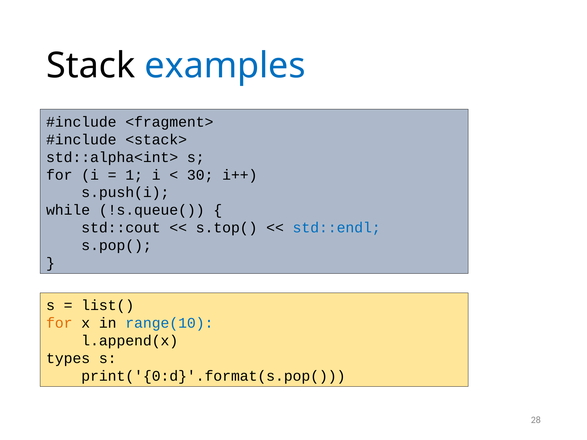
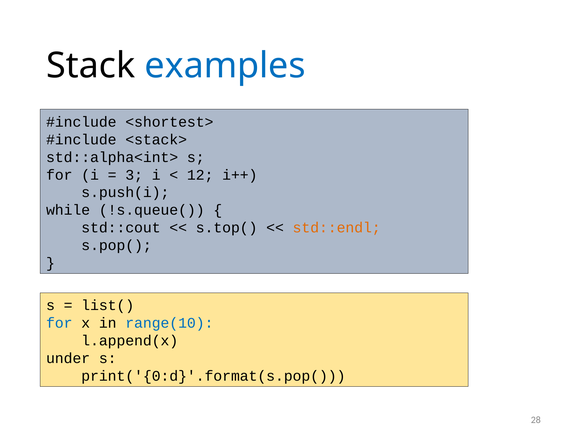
<fragment>: <fragment> -> <shortest> (169, 122)
1: 1 -> 3 (134, 175)
30: 30 -> 12 (200, 175)
std::endl colour: blue -> orange (337, 228)
for colour: orange -> blue (59, 323)
types: types -> under (68, 358)
